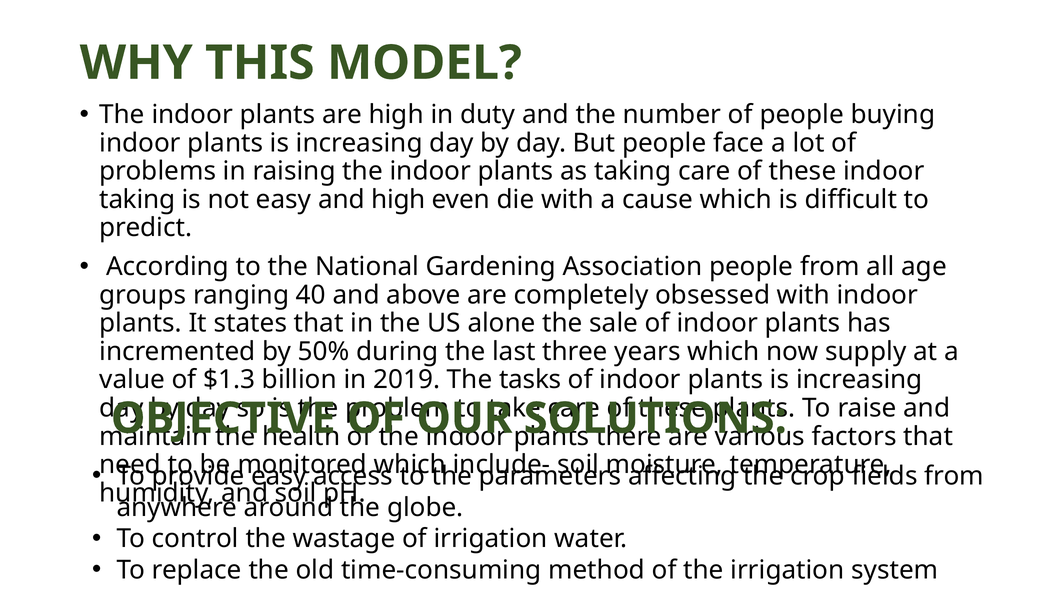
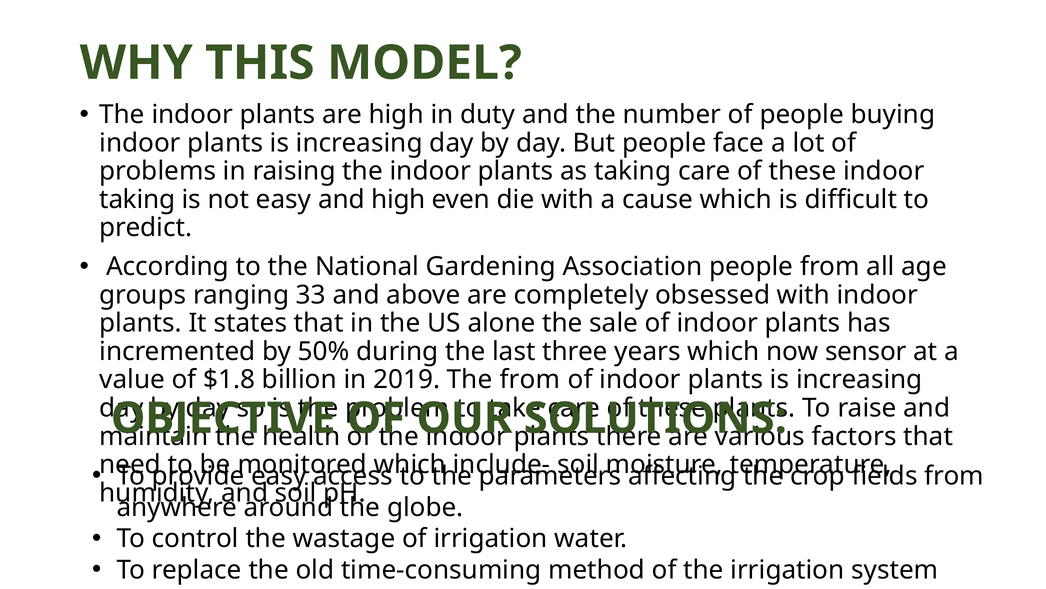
40: 40 -> 33 (311, 295)
supply: supply -> sensor (866, 351)
$1.3: $1.3 -> $1.8 (229, 379)
The tasks: tasks -> from (530, 379)
